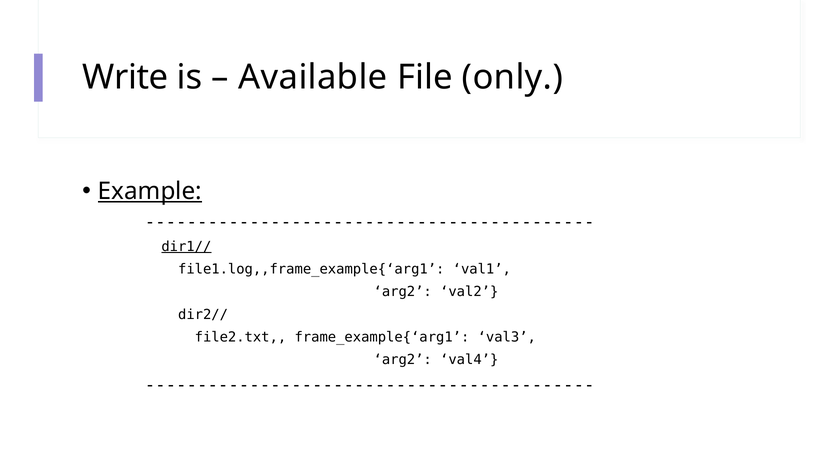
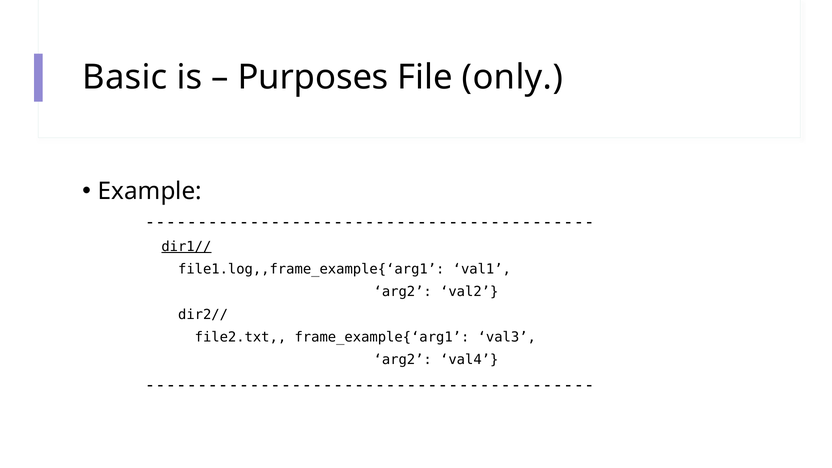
Write: Write -> Basic (125, 77)
Available: Available -> Purposes (313, 77)
Example underline: present -> none (150, 191)
